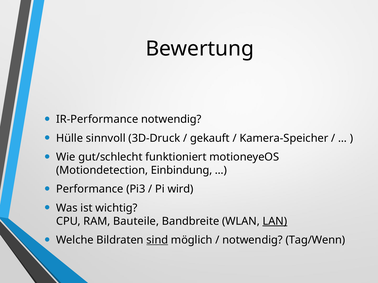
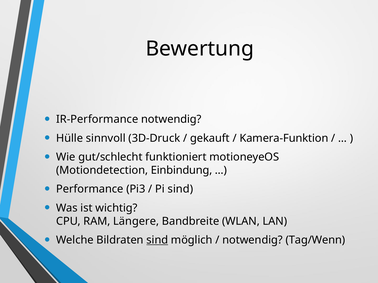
Kamera-Speicher: Kamera-Speicher -> Kamera-Funktion (284, 138)
Pi wird: wird -> sind (180, 189)
Bauteile: Bauteile -> Längere (136, 222)
LAN underline: present -> none (275, 222)
